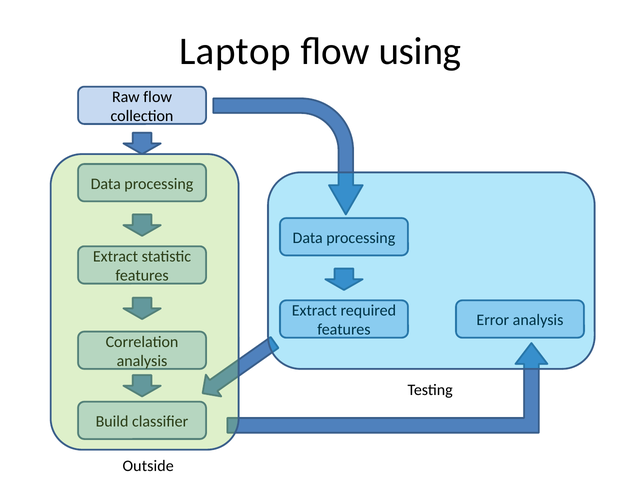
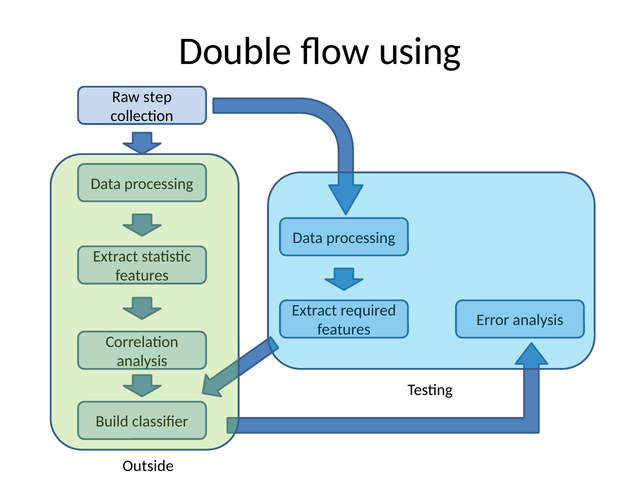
Laptop: Laptop -> Double (235, 51)
Raw flow: flow -> step (158, 97)
